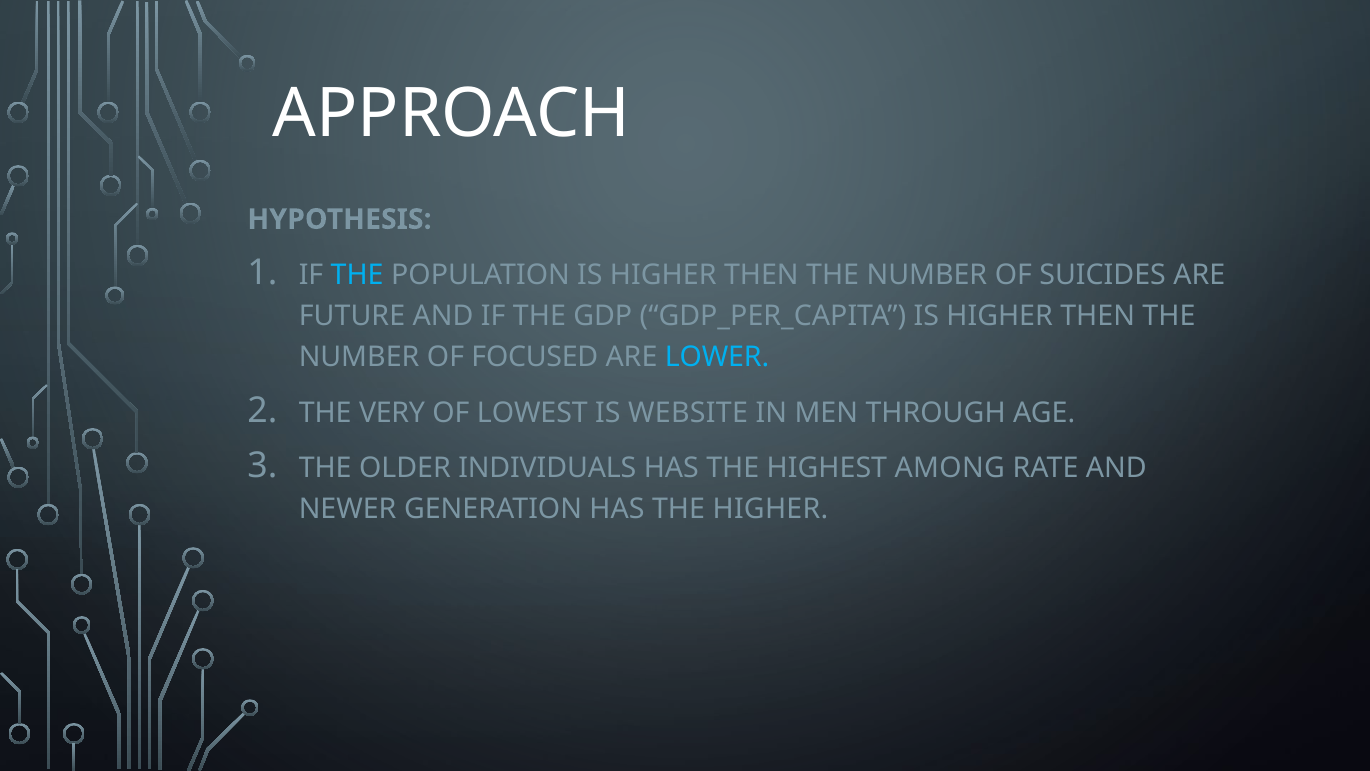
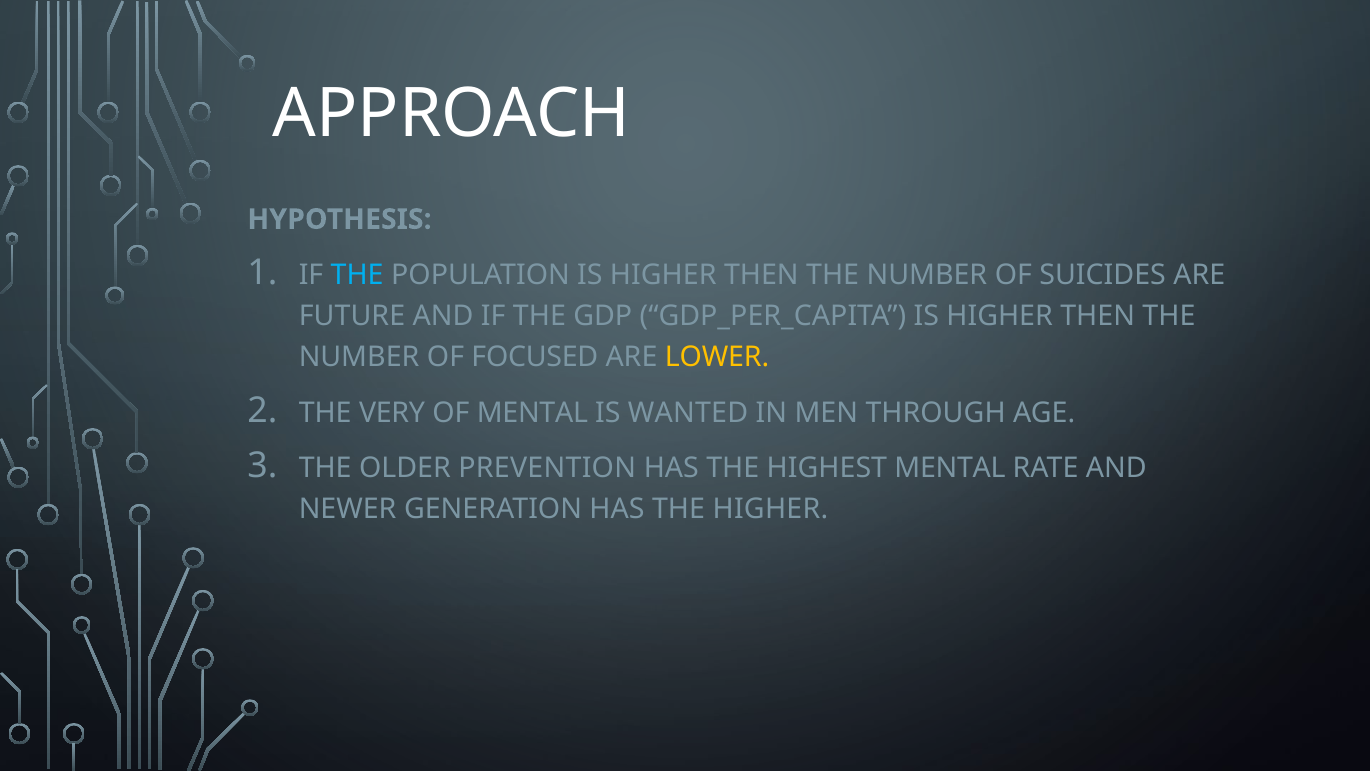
LOWER colour: light blue -> yellow (717, 357)
OF LOWEST: LOWEST -> MENTAL (532, 412)
WEBSITE: WEBSITE -> WANTED (688, 412)
INDIVIDUALS: INDIVIDUALS -> PREVENTION (547, 468)
HIGHEST AMONG: AMONG -> MENTAL (950, 468)
